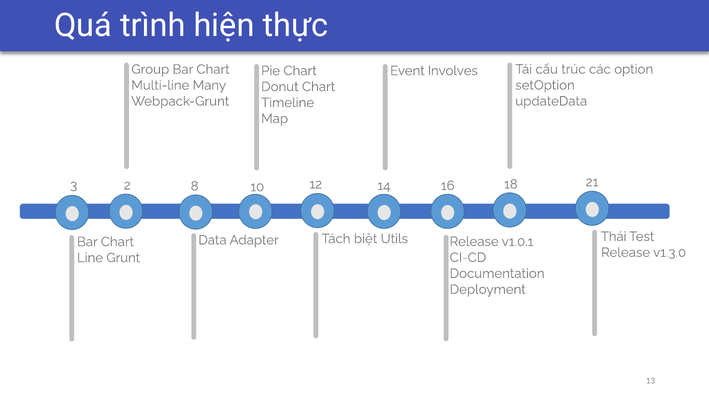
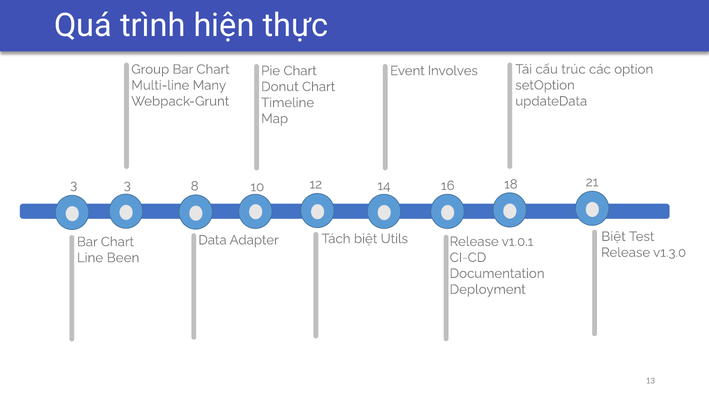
3 2: 2 -> 3 (127, 185)
Thái: Thái -> Biệt (613, 236)
Grunt: Grunt -> Been (123, 258)
